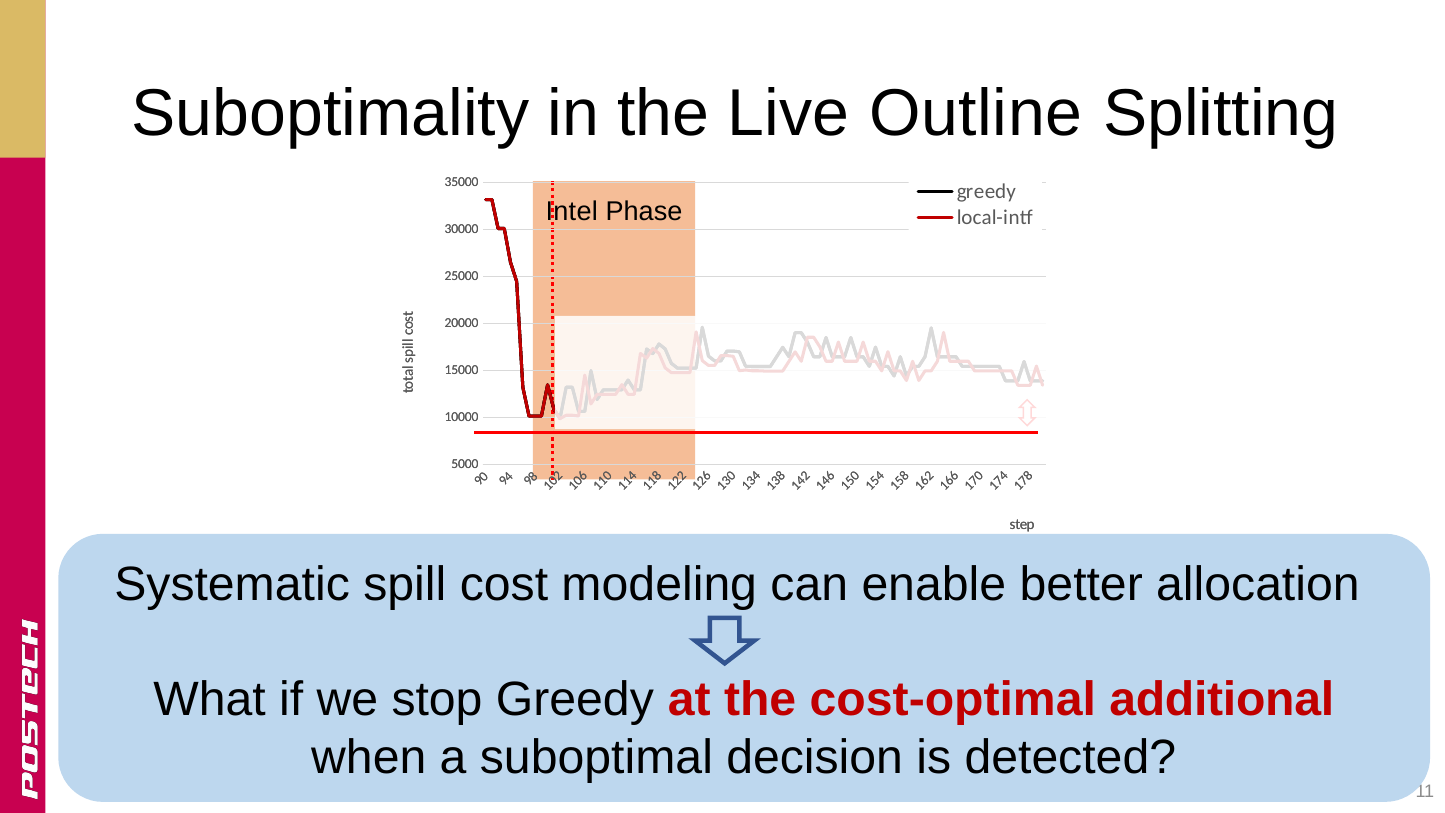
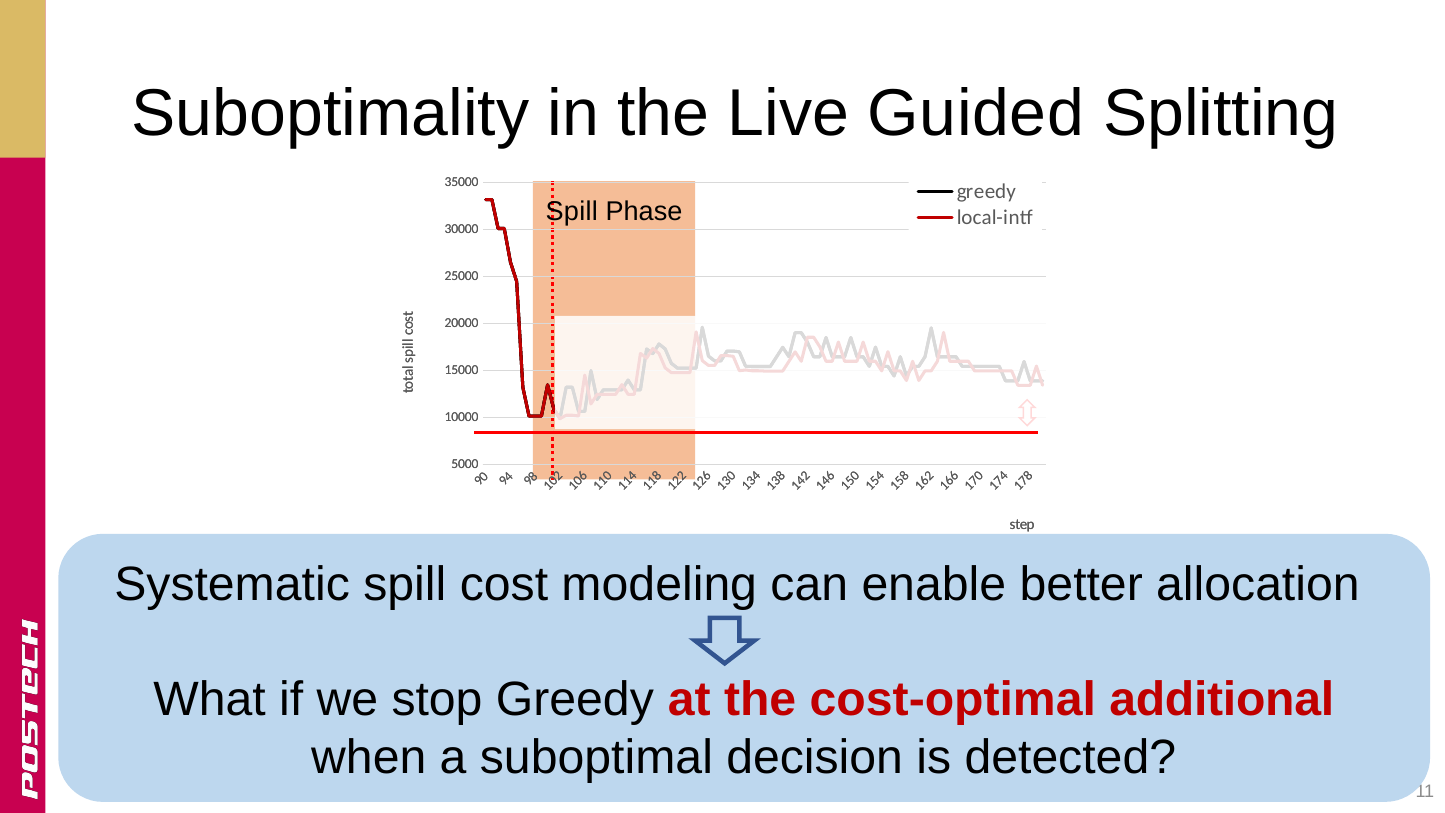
Outline: Outline -> Guided (976, 114)
Intel: Intel -> Spill (572, 211)
